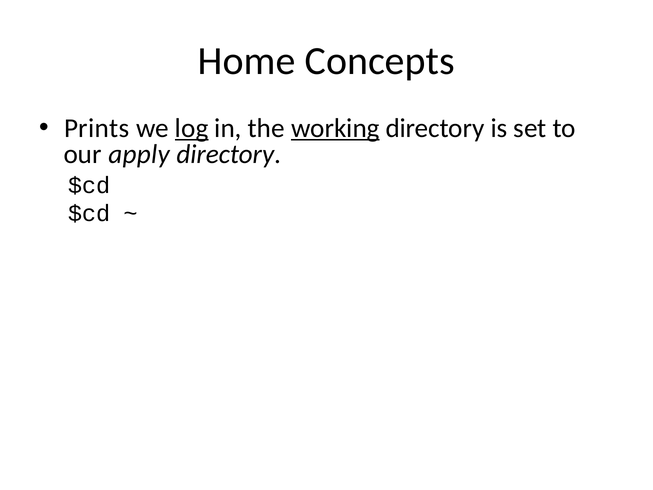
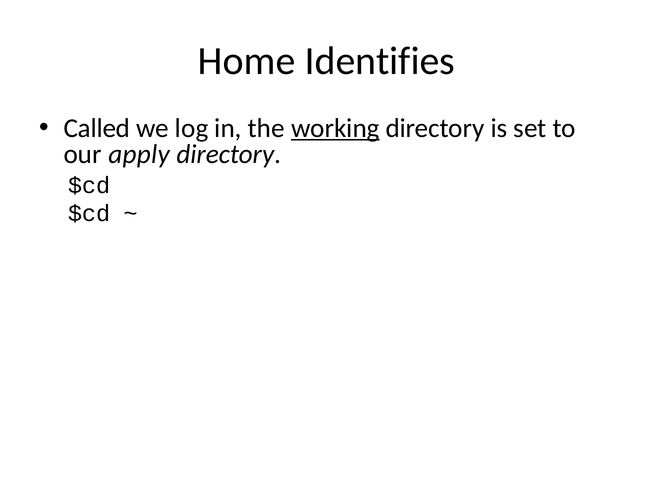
Concepts: Concepts -> Identifies (380, 61)
Prints: Prints -> Called (97, 128)
log underline: present -> none (192, 128)
